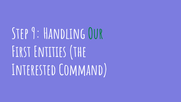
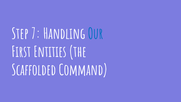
9: 9 -> 7 (36, 34)
Our colour: green -> blue (96, 34)
Interested: Interested -> Scaffolded (34, 70)
